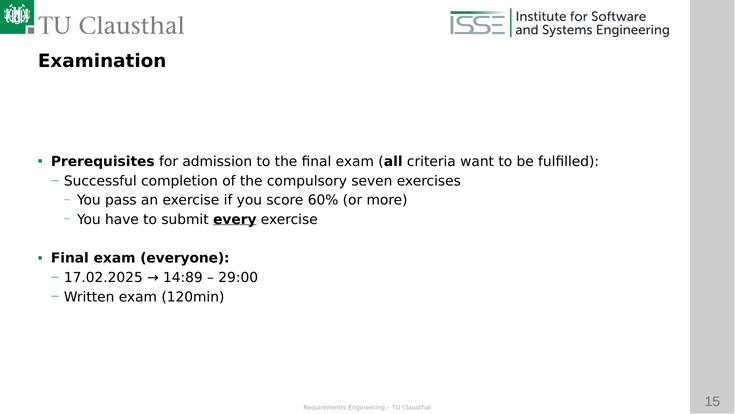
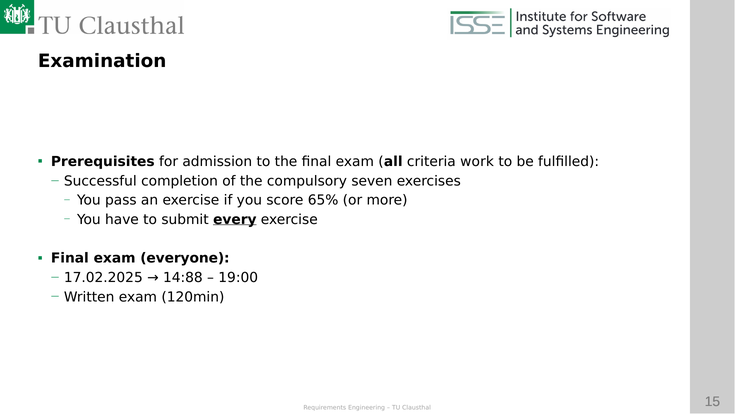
want: want -> work (477, 162)
60%: 60% -> 65% (323, 200)
14:89: 14:89 -> 14:88 (183, 277)
29:00: 29:00 -> 19:00 (238, 277)
